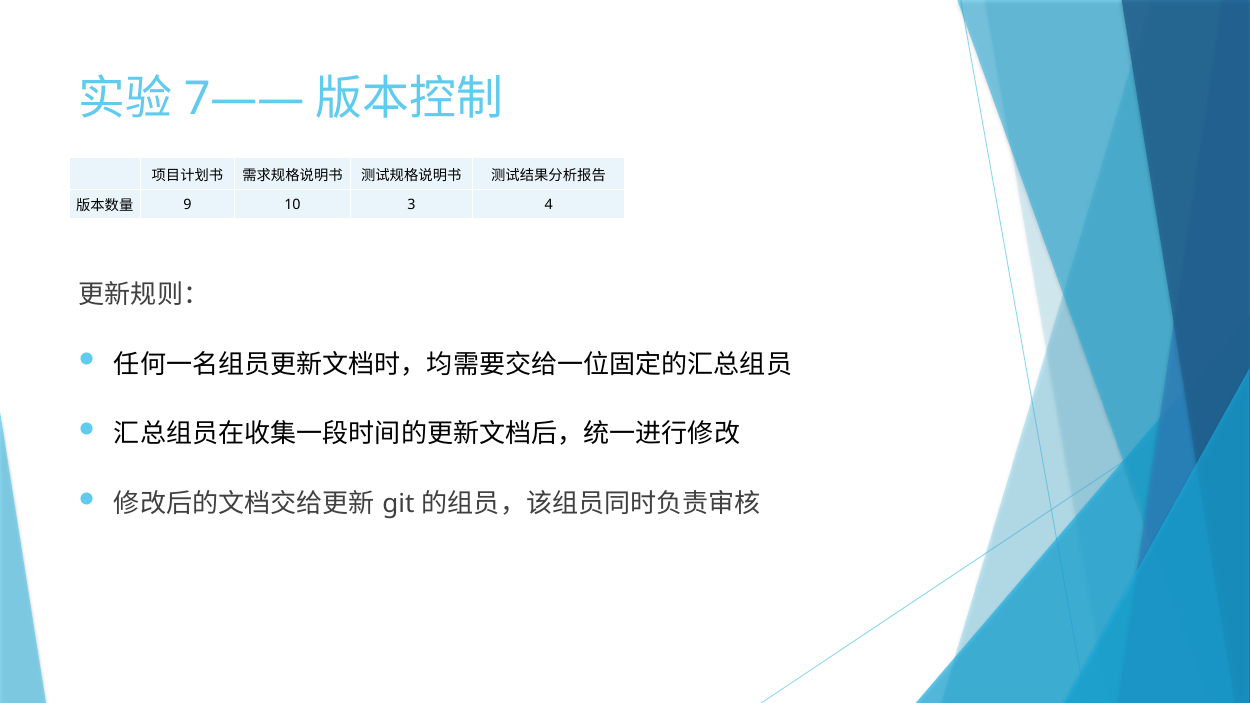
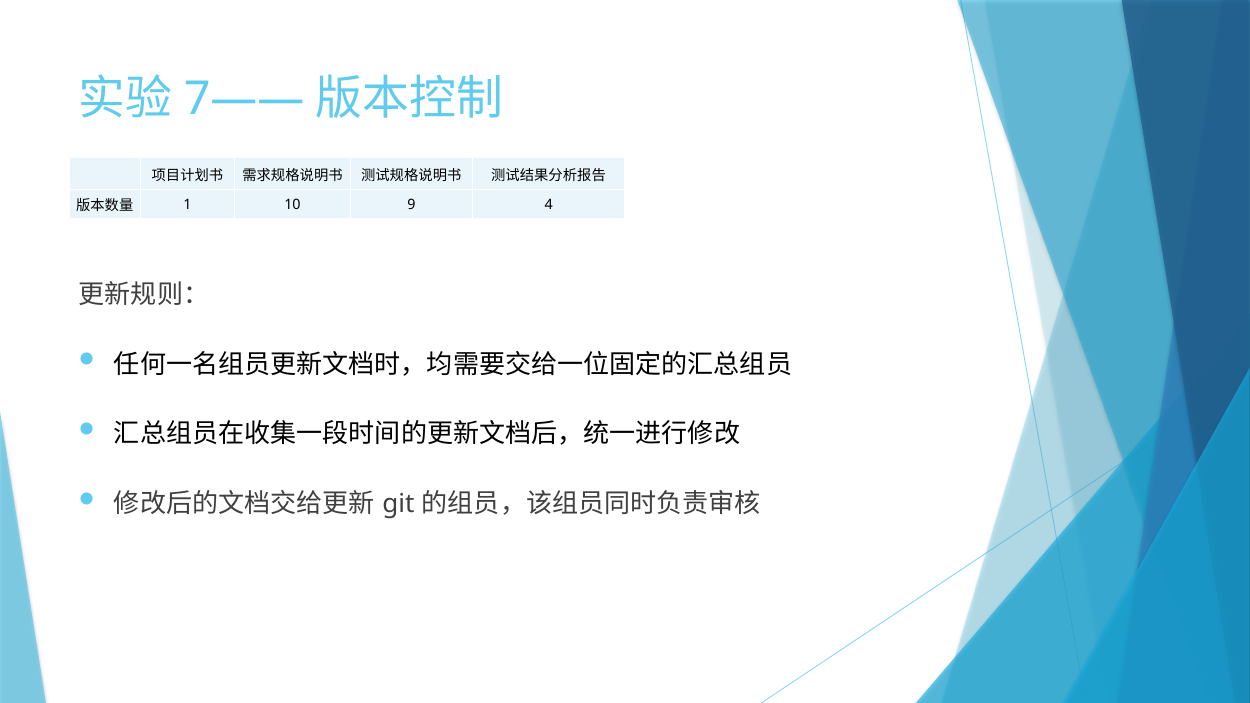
9: 9 -> 1 (187, 205)
3: 3 -> 9 (411, 205)
